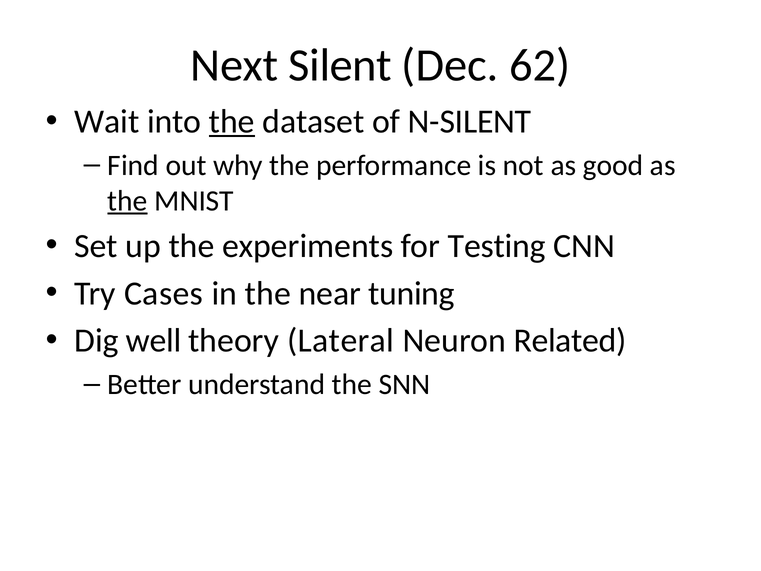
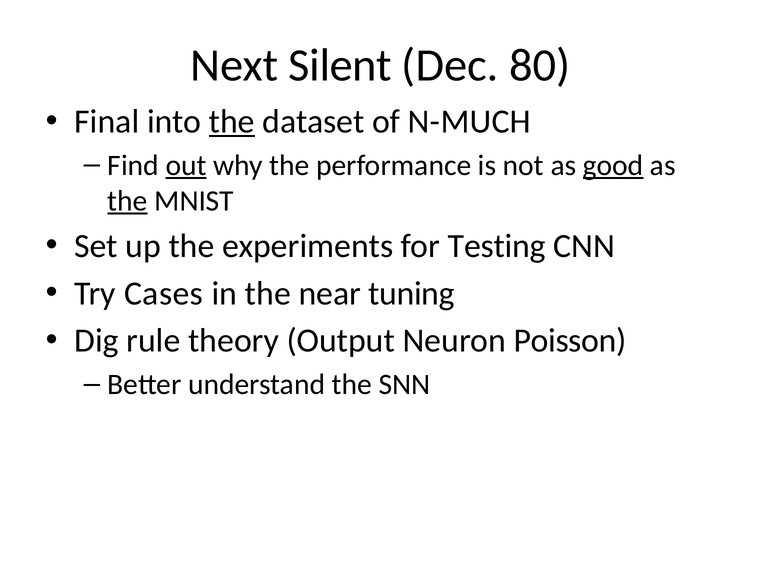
62: 62 -> 80 (540, 65)
Wait: Wait -> Final (107, 122)
N-SILENT: N-SILENT -> N-MUCH (469, 122)
out underline: none -> present (186, 165)
good underline: none -> present (613, 165)
well: well -> rule (153, 341)
Lateral: Lateral -> Output (341, 341)
Related: Related -> Poisson (570, 341)
